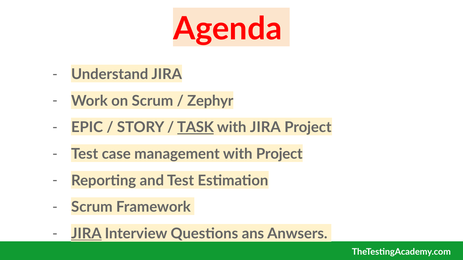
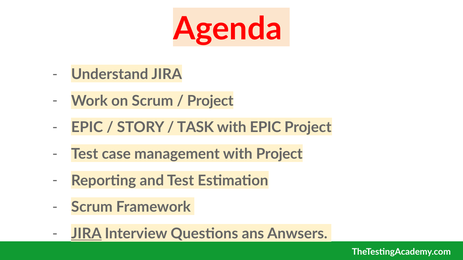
Zephyr: Zephyr -> Project (210, 101)
TASK underline: present -> none (195, 128)
with JIRA: JIRA -> EPIC (265, 128)
